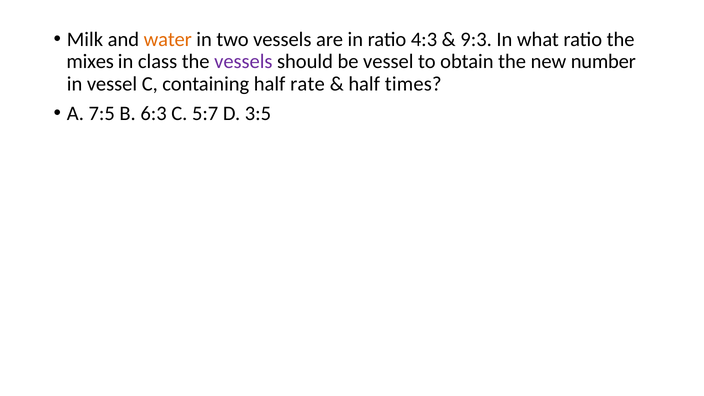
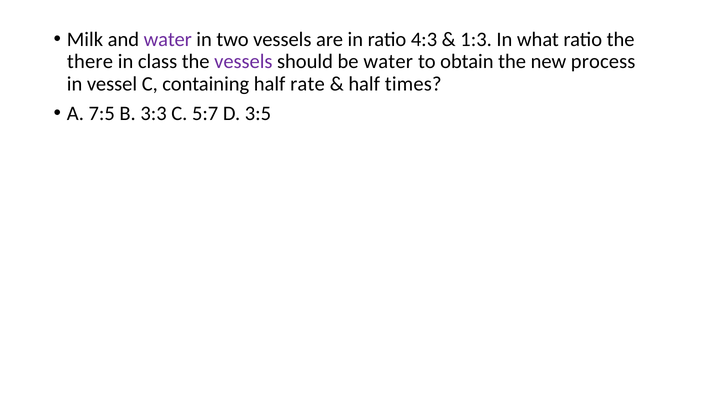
water colour: orange -> purple (168, 39)
9:3: 9:3 -> 1:3 (476, 39)
mixes: mixes -> there (90, 62)
be vessel: vessel -> water (388, 62)
number: number -> process (603, 62)
6:3: 6:3 -> 3:3 (154, 113)
